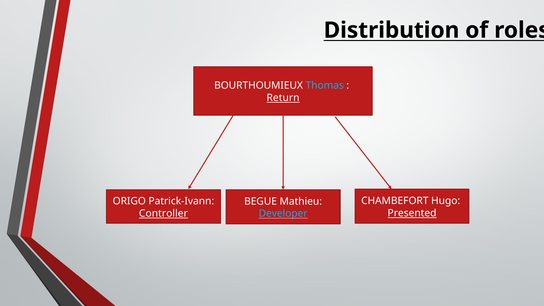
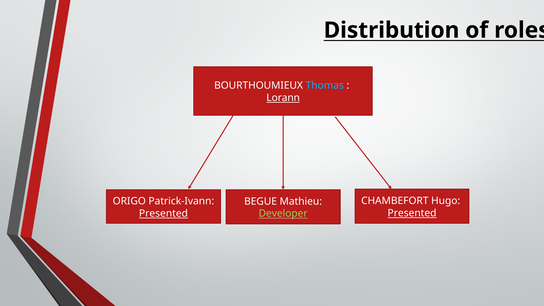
Return: Return -> Lorann (283, 98)
Controller: Controller -> Presented (163, 213)
Developer colour: light blue -> light green (283, 214)
